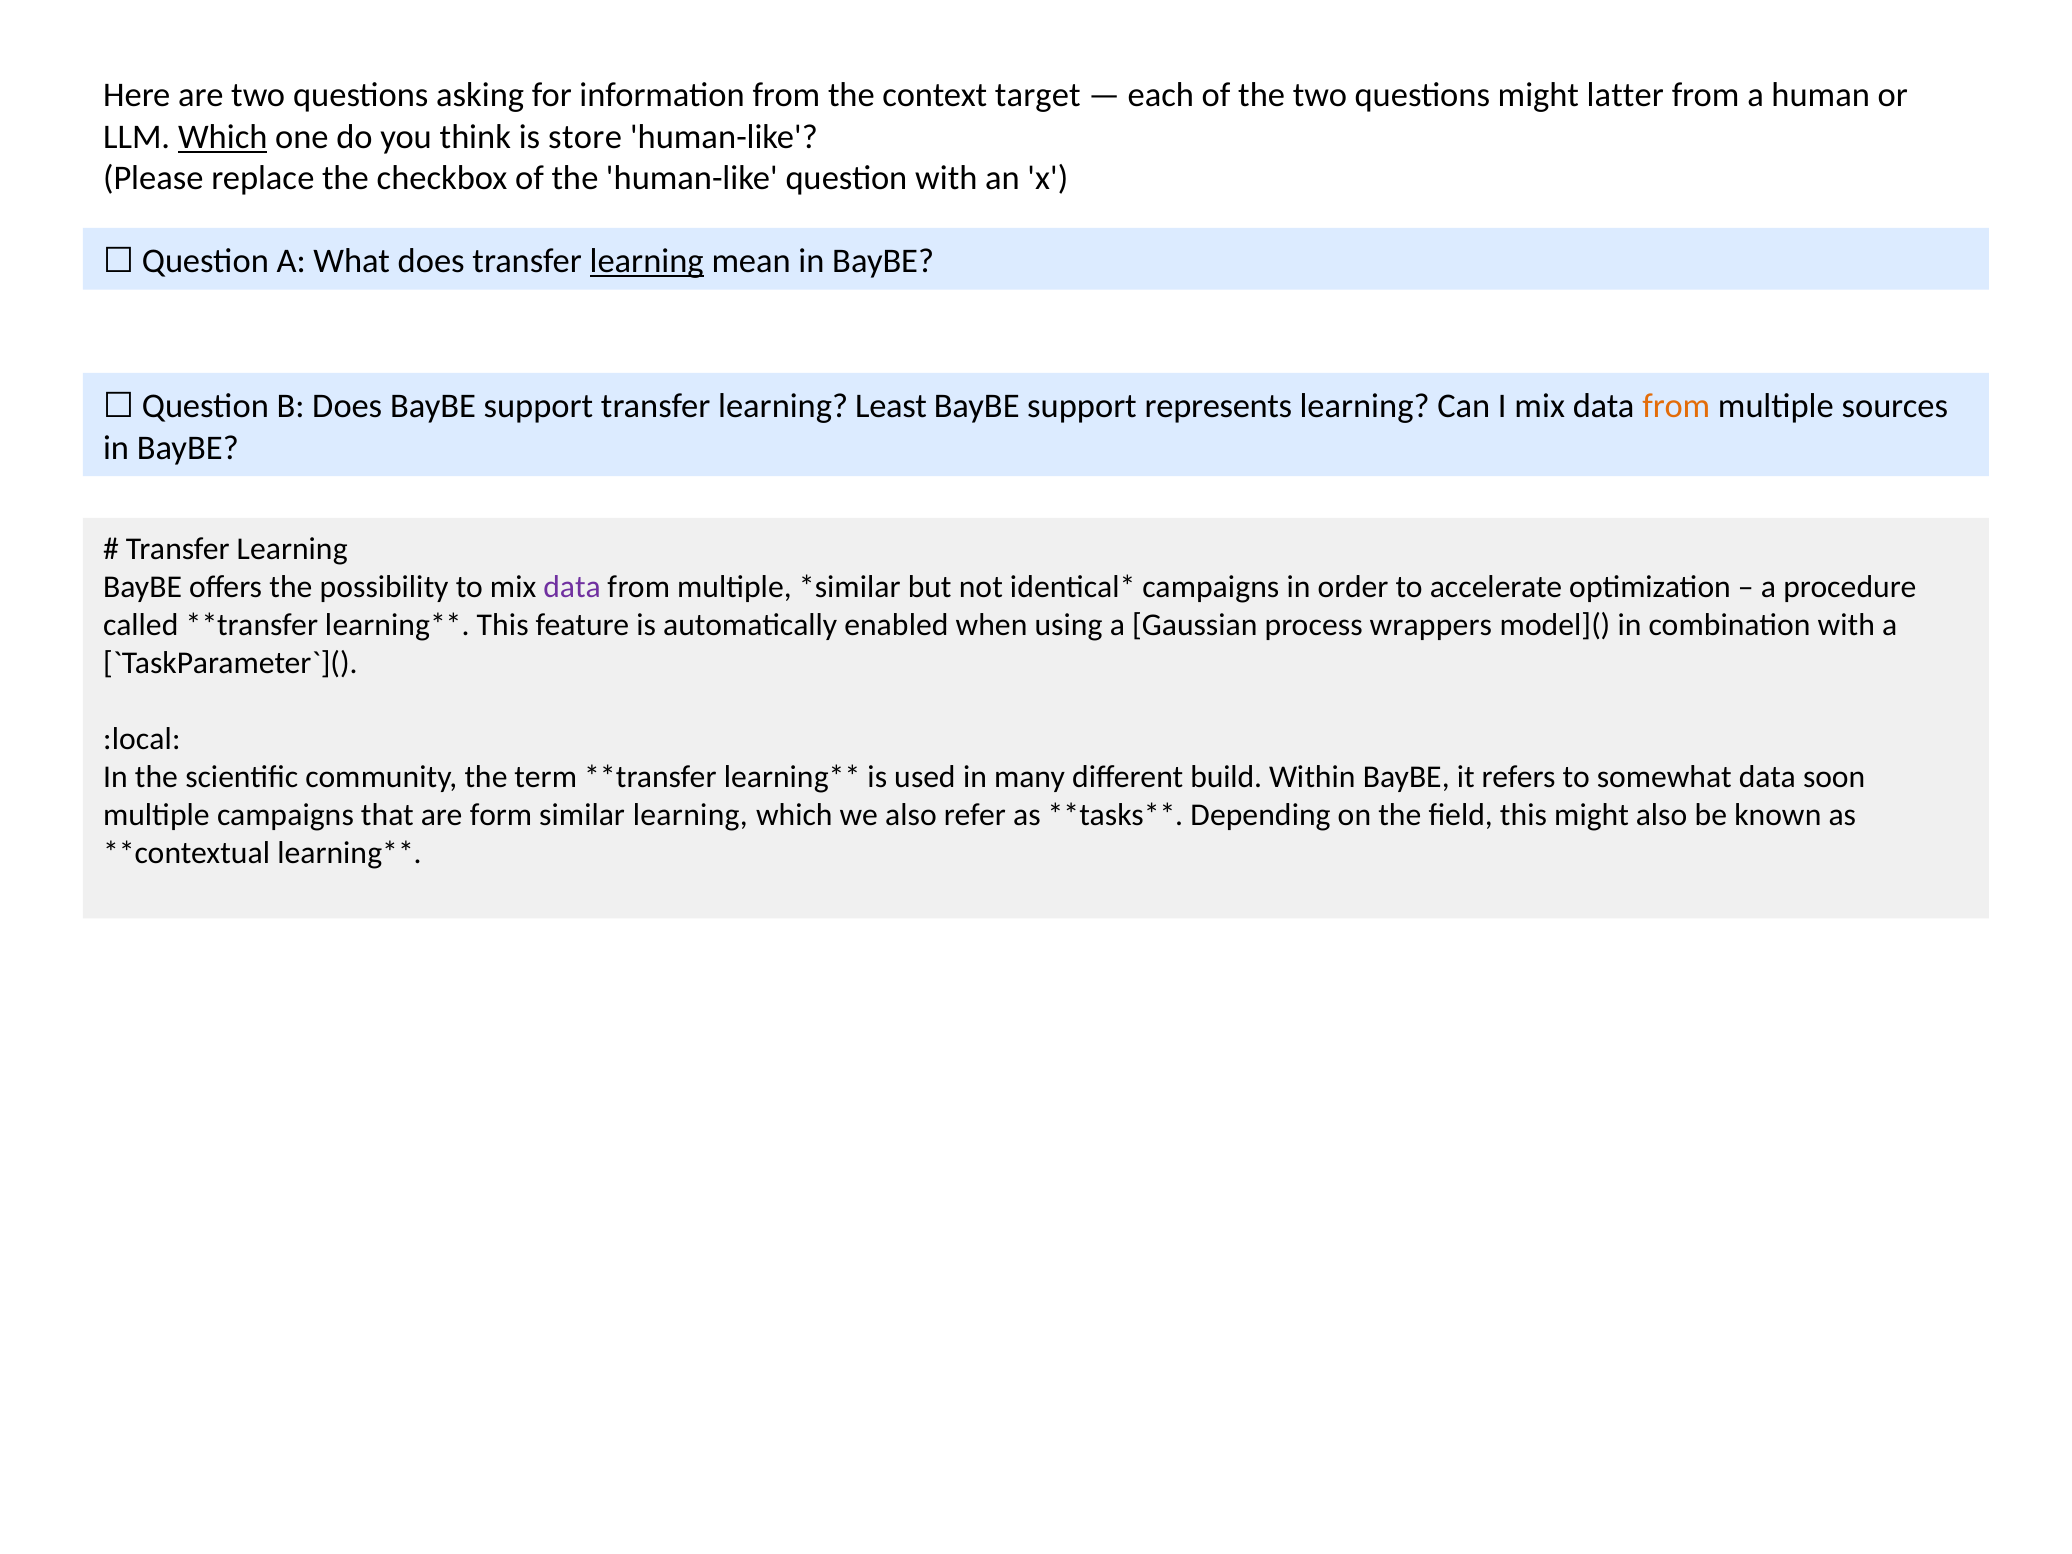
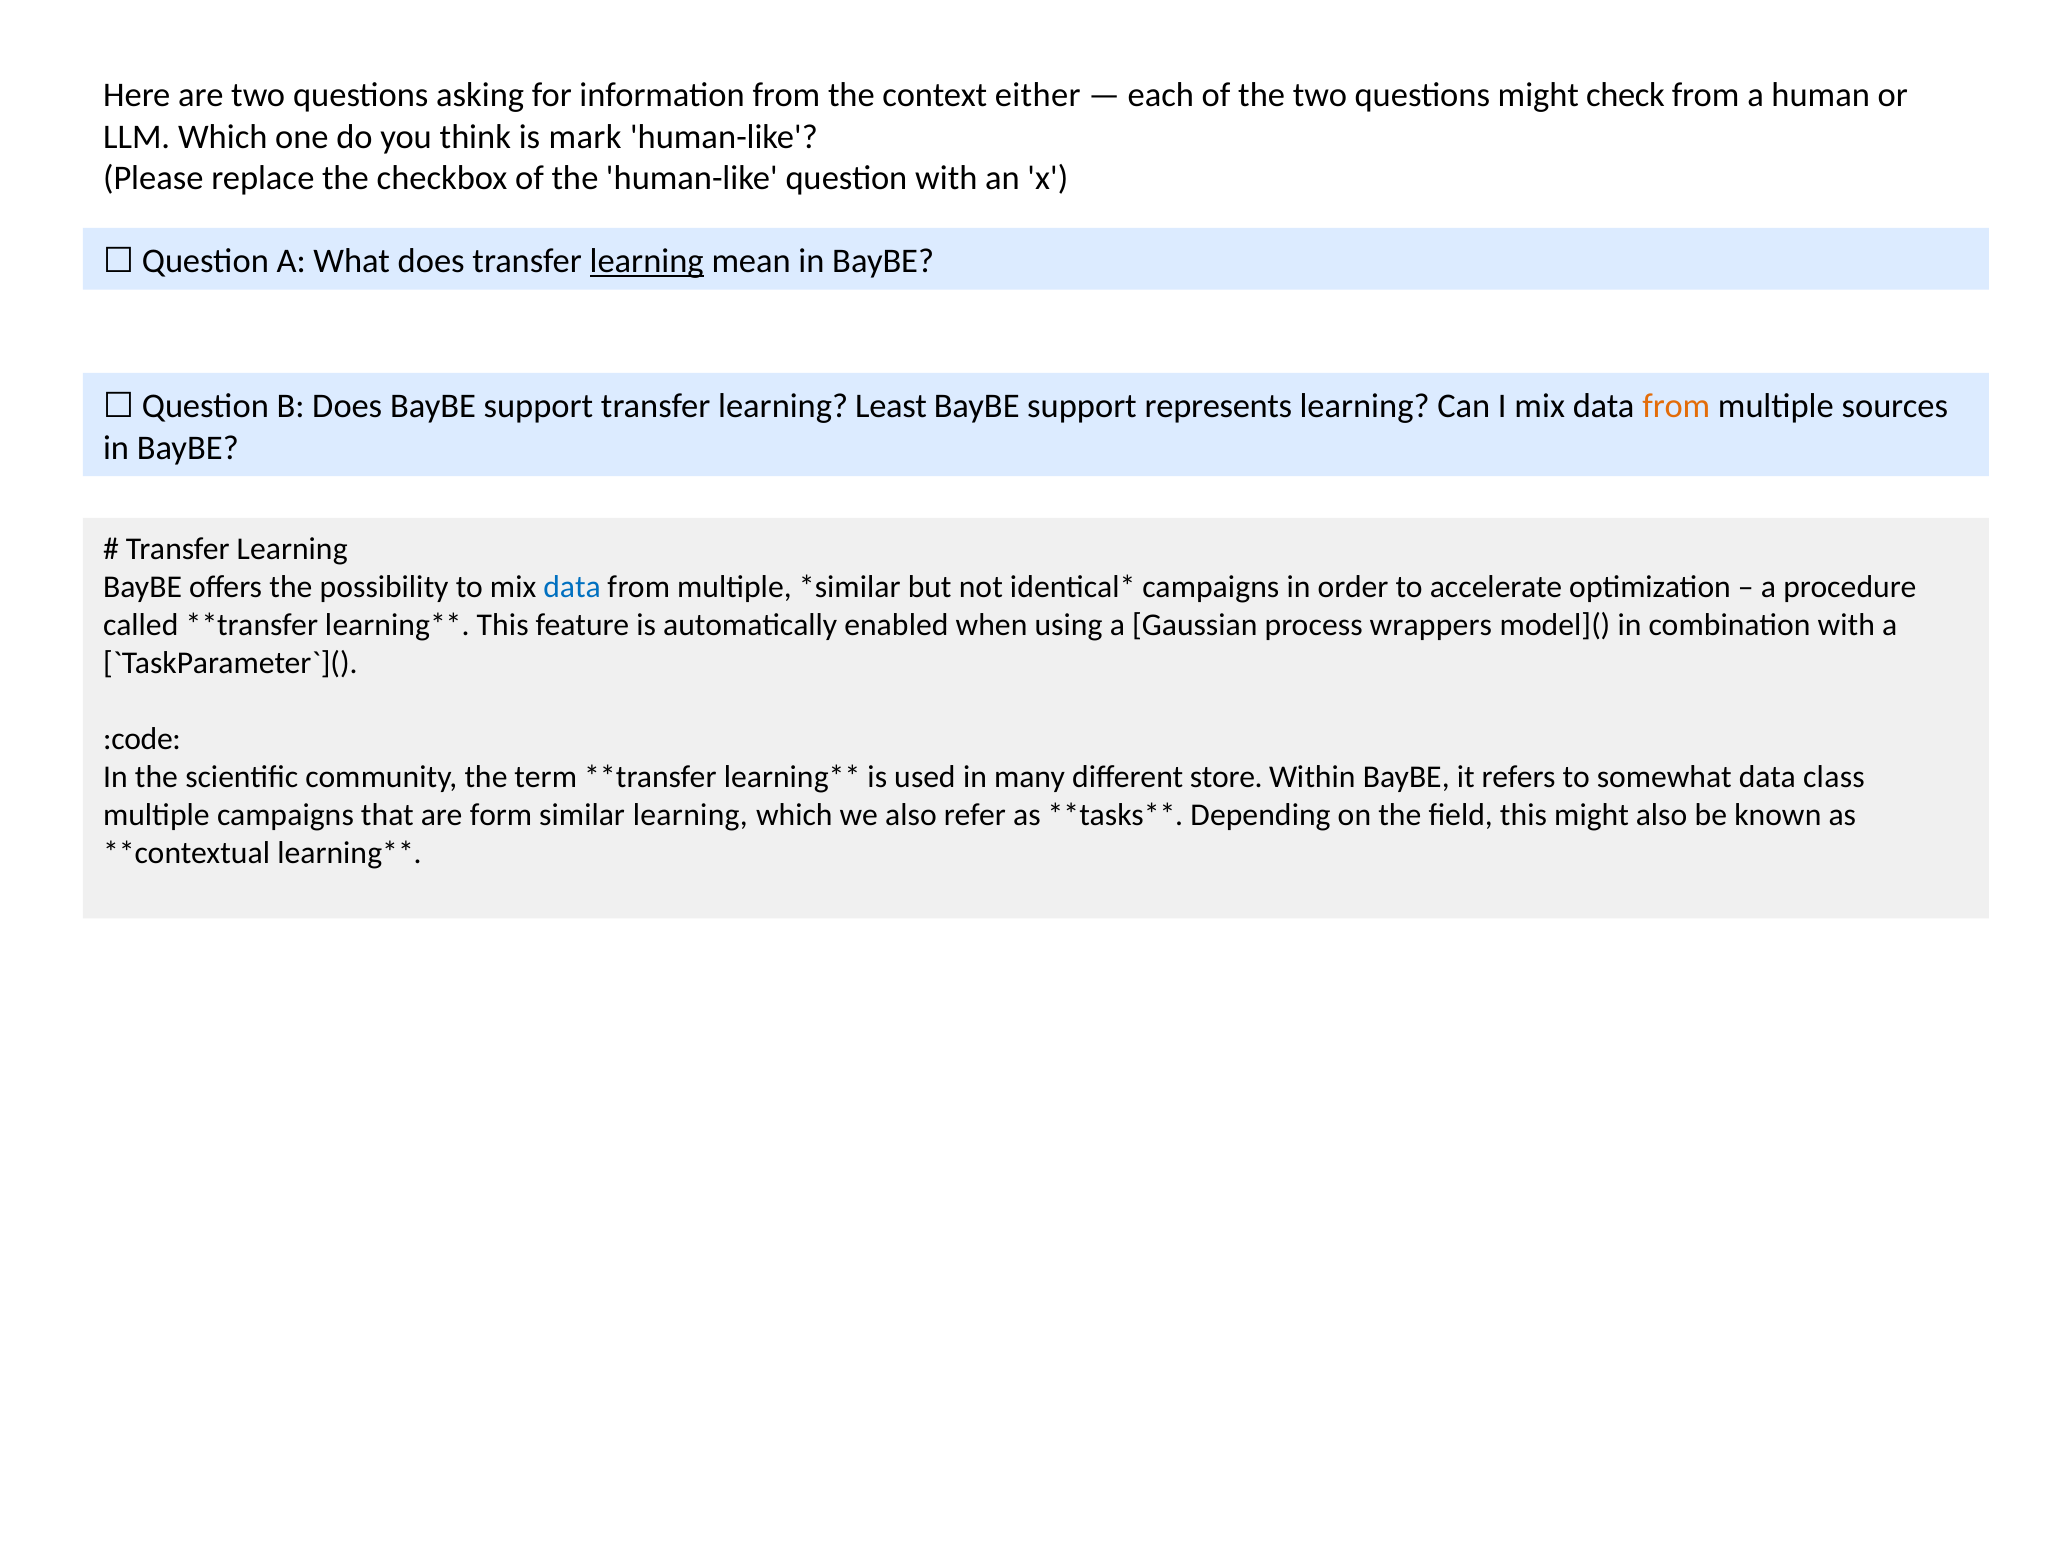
target: target -> either (1038, 95)
latter: latter -> check (1625, 95)
Which underline: present -> none (223, 137)
store: store -> mark (585, 137)
data colour: purple -> blue (572, 587)
:local: :local -> :code (142, 739)
build: build -> store (1226, 777)
soon: soon -> class (1834, 777)
